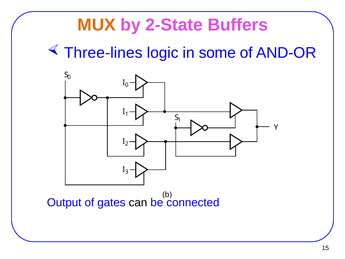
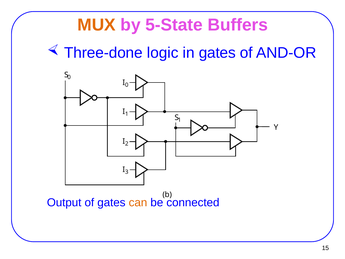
2-State: 2-State -> 5-State (174, 25)
Three-lines: Three-lines -> Three-done (103, 53)
in some: some -> gates (217, 53)
can colour: black -> orange (138, 202)
